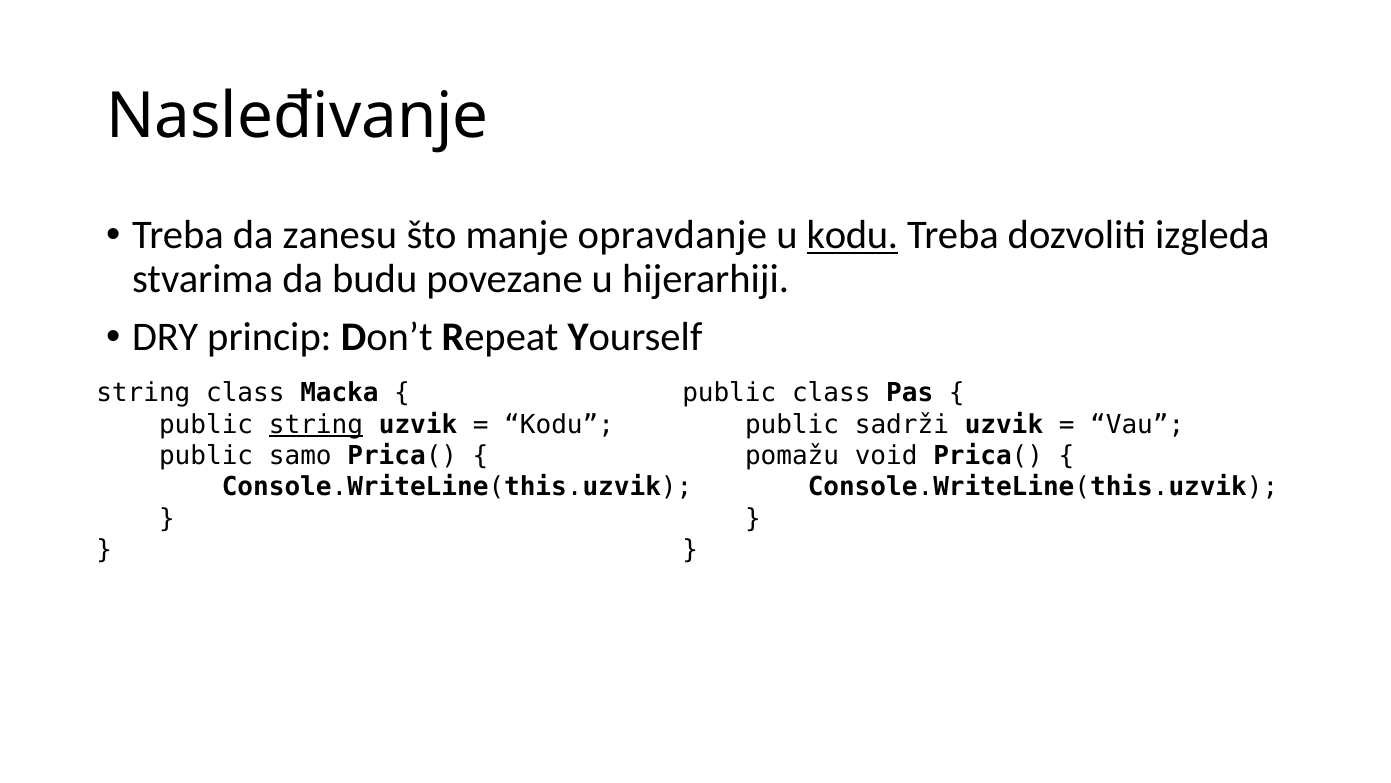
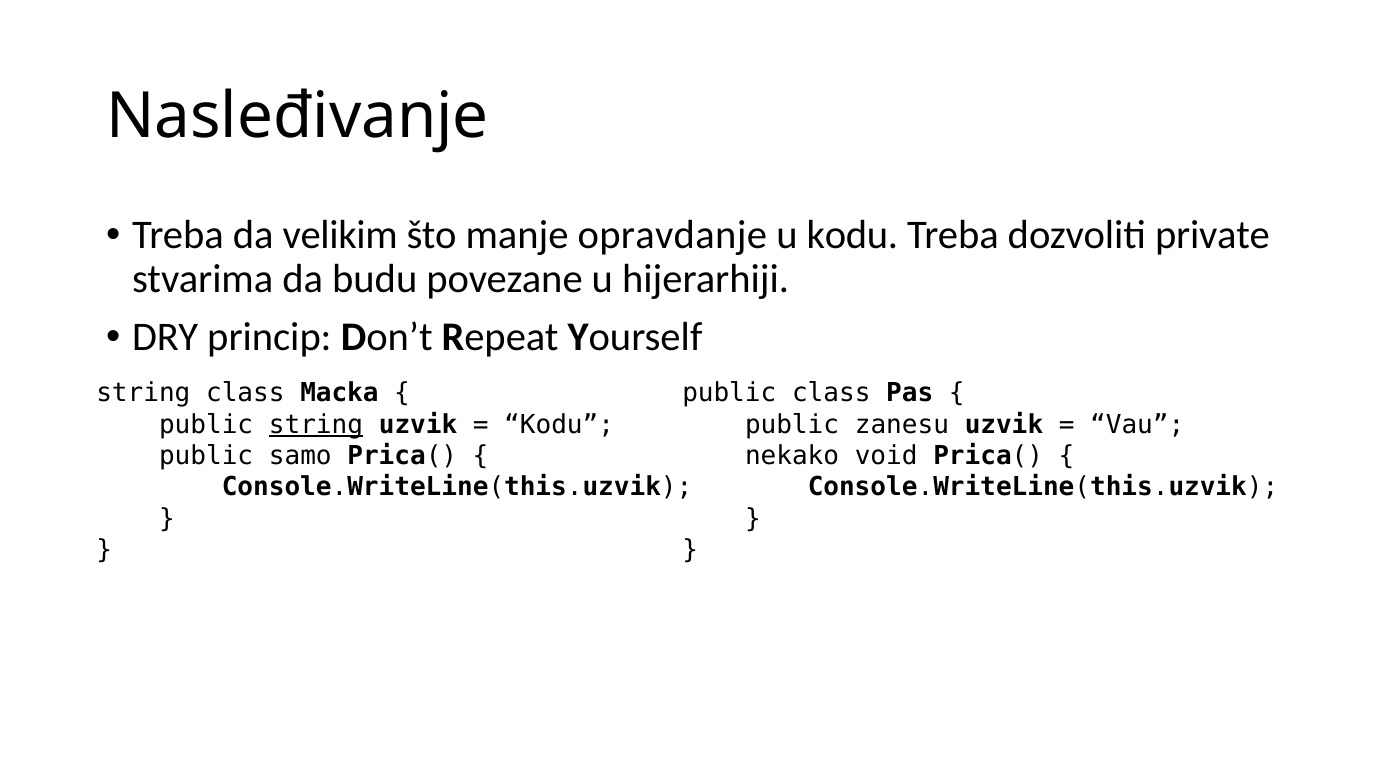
zanesu: zanesu -> velikim (340, 235)
kodu underline: present -> none (852, 235)
izgleda: izgleda -> private (1212, 235)
sadrži: sadrži -> zanesu (902, 424)
pomažu: pomažu -> nekako (792, 456)
